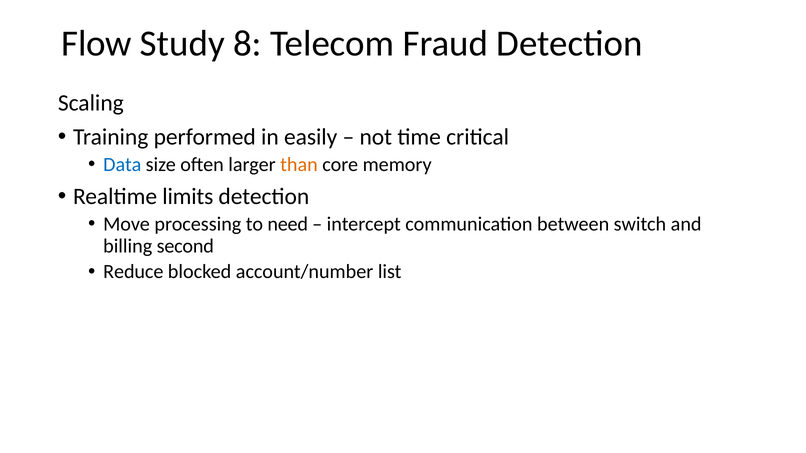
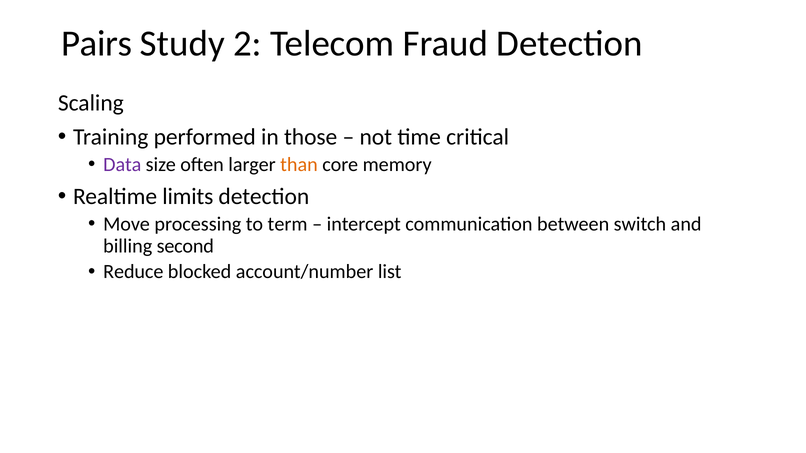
Flow: Flow -> Pairs (97, 44)
8: 8 -> 2 (247, 44)
easily: easily -> those (311, 137)
Data colour: blue -> purple (122, 165)
need: need -> term (288, 224)
